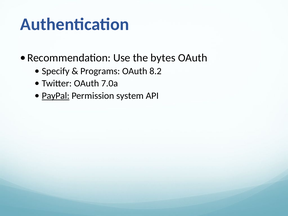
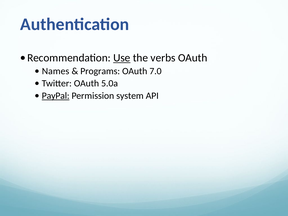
Use underline: none -> present (122, 58)
bytes: bytes -> verbs (163, 58)
Specify: Specify -> Names (56, 71)
8.2: 8.2 -> 7.0 (155, 71)
7.0a: 7.0a -> 5.0a (110, 83)
